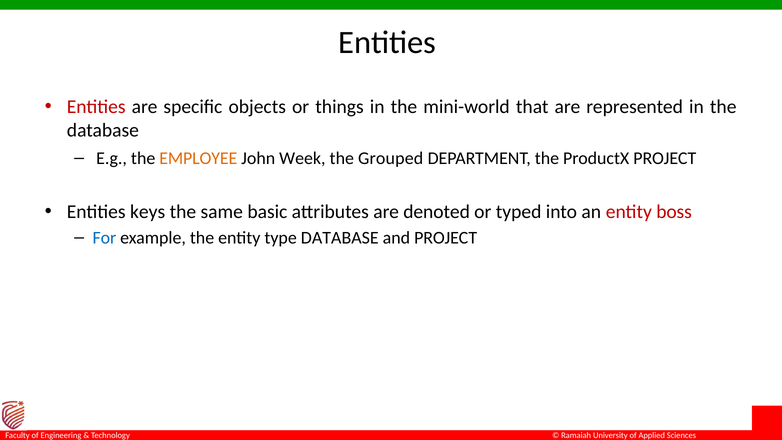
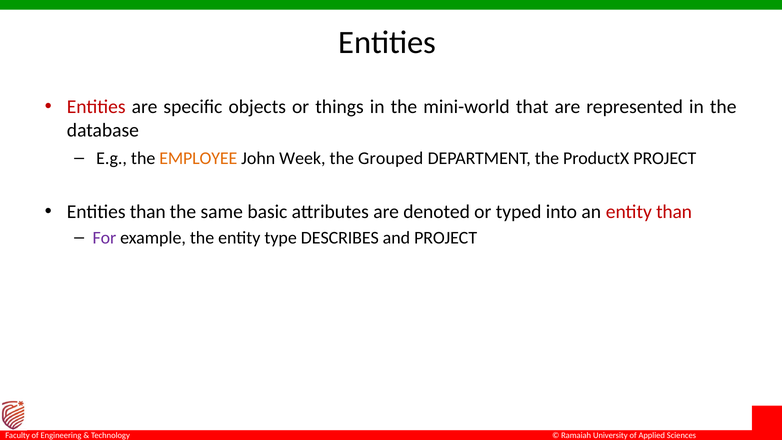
Entities keys: keys -> than (148, 212)
entity boss: boss -> than (674, 212)
For colour: blue -> purple (104, 238)
type DATABASE: DATABASE -> DESCRIBES (340, 238)
